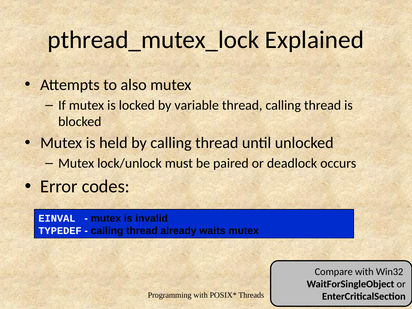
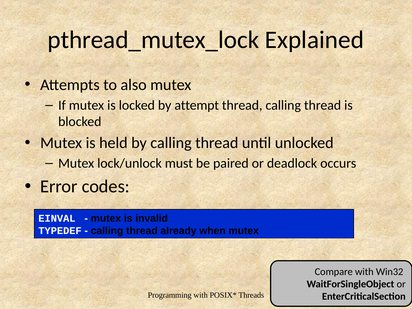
variable: variable -> attempt (197, 105)
waits: waits -> when (213, 231)
